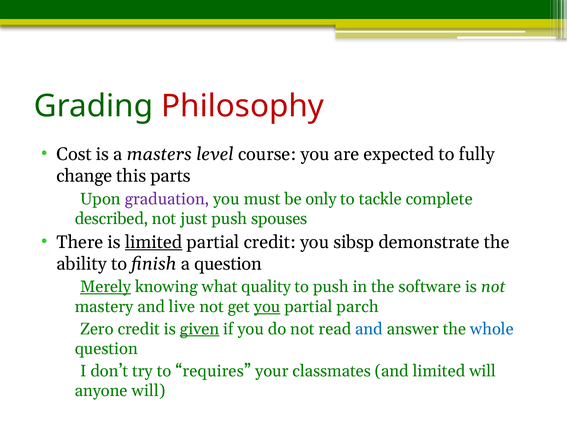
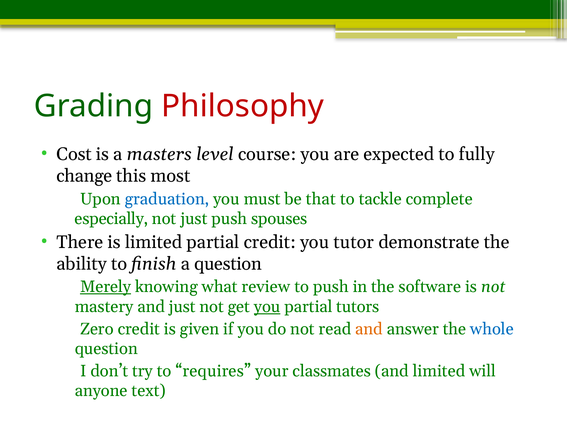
parts: parts -> most (170, 176)
graduation colour: purple -> blue (167, 199)
only: only -> that (321, 199)
described: described -> especially (111, 219)
limited underline: present -> none (154, 242)
sibsp: sibsp -> tutor (354, 242)
quality: quality -> review (266, 287)
and live: live -> just (182, 307)
parch: parch -> tutors (358, 307)
given underline: present -> none (200, 329)
and colour: blue -> orange (369, 329)
anyone will: will -> text (149, 391)
